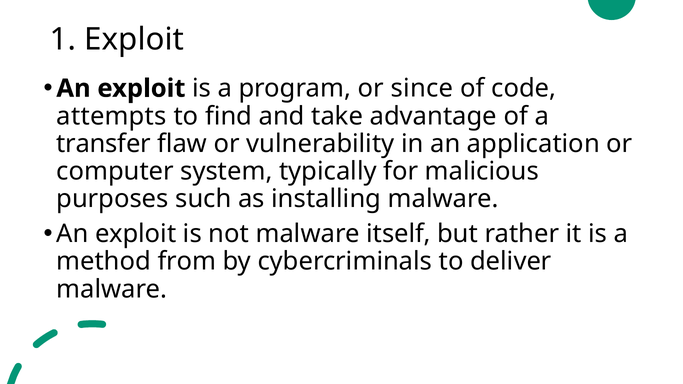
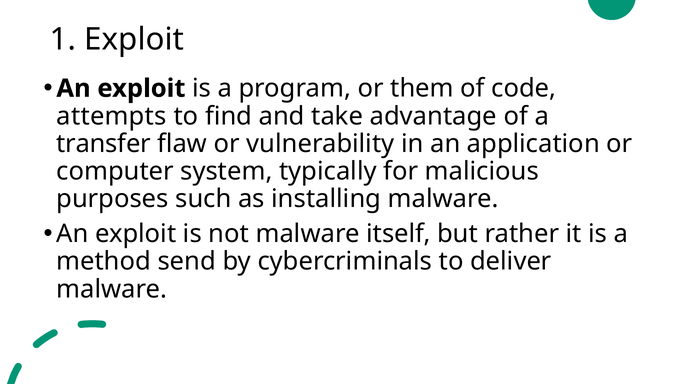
since: since -> them (422, 88)
from: from -> send (187, 262)
